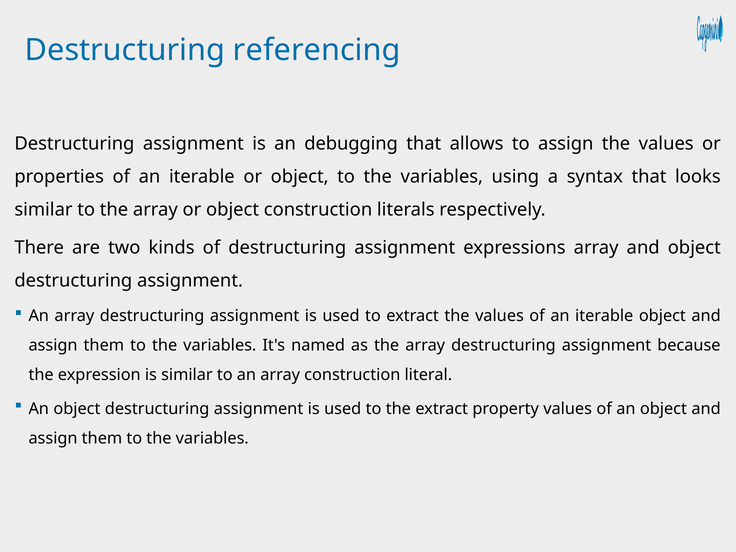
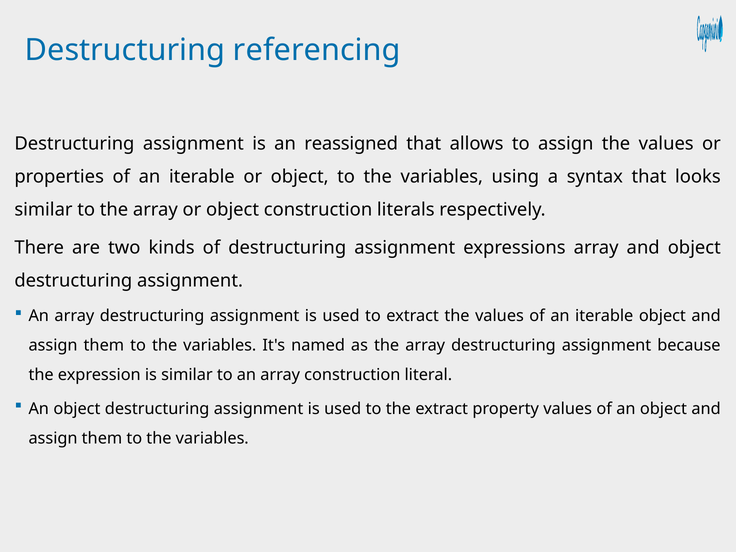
debugging: debugging -> reassigned (351, 144)
